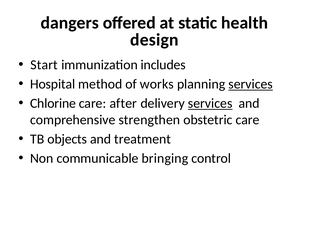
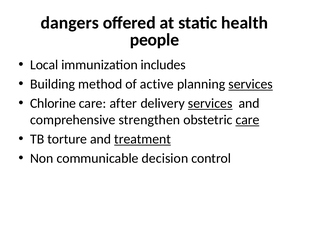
design: design -> people (155, 40)
Start: Start -> Local (44, 65)
Hospital: Hospital -> Building (53, 84)
works: works -> active (157, 84)
care underline: none -> present (247, 120)
objects: objects -> torture (67, 139)
treatment underline: none -> present (143, 139)
bringing: bringing -> decision (165, 158)
